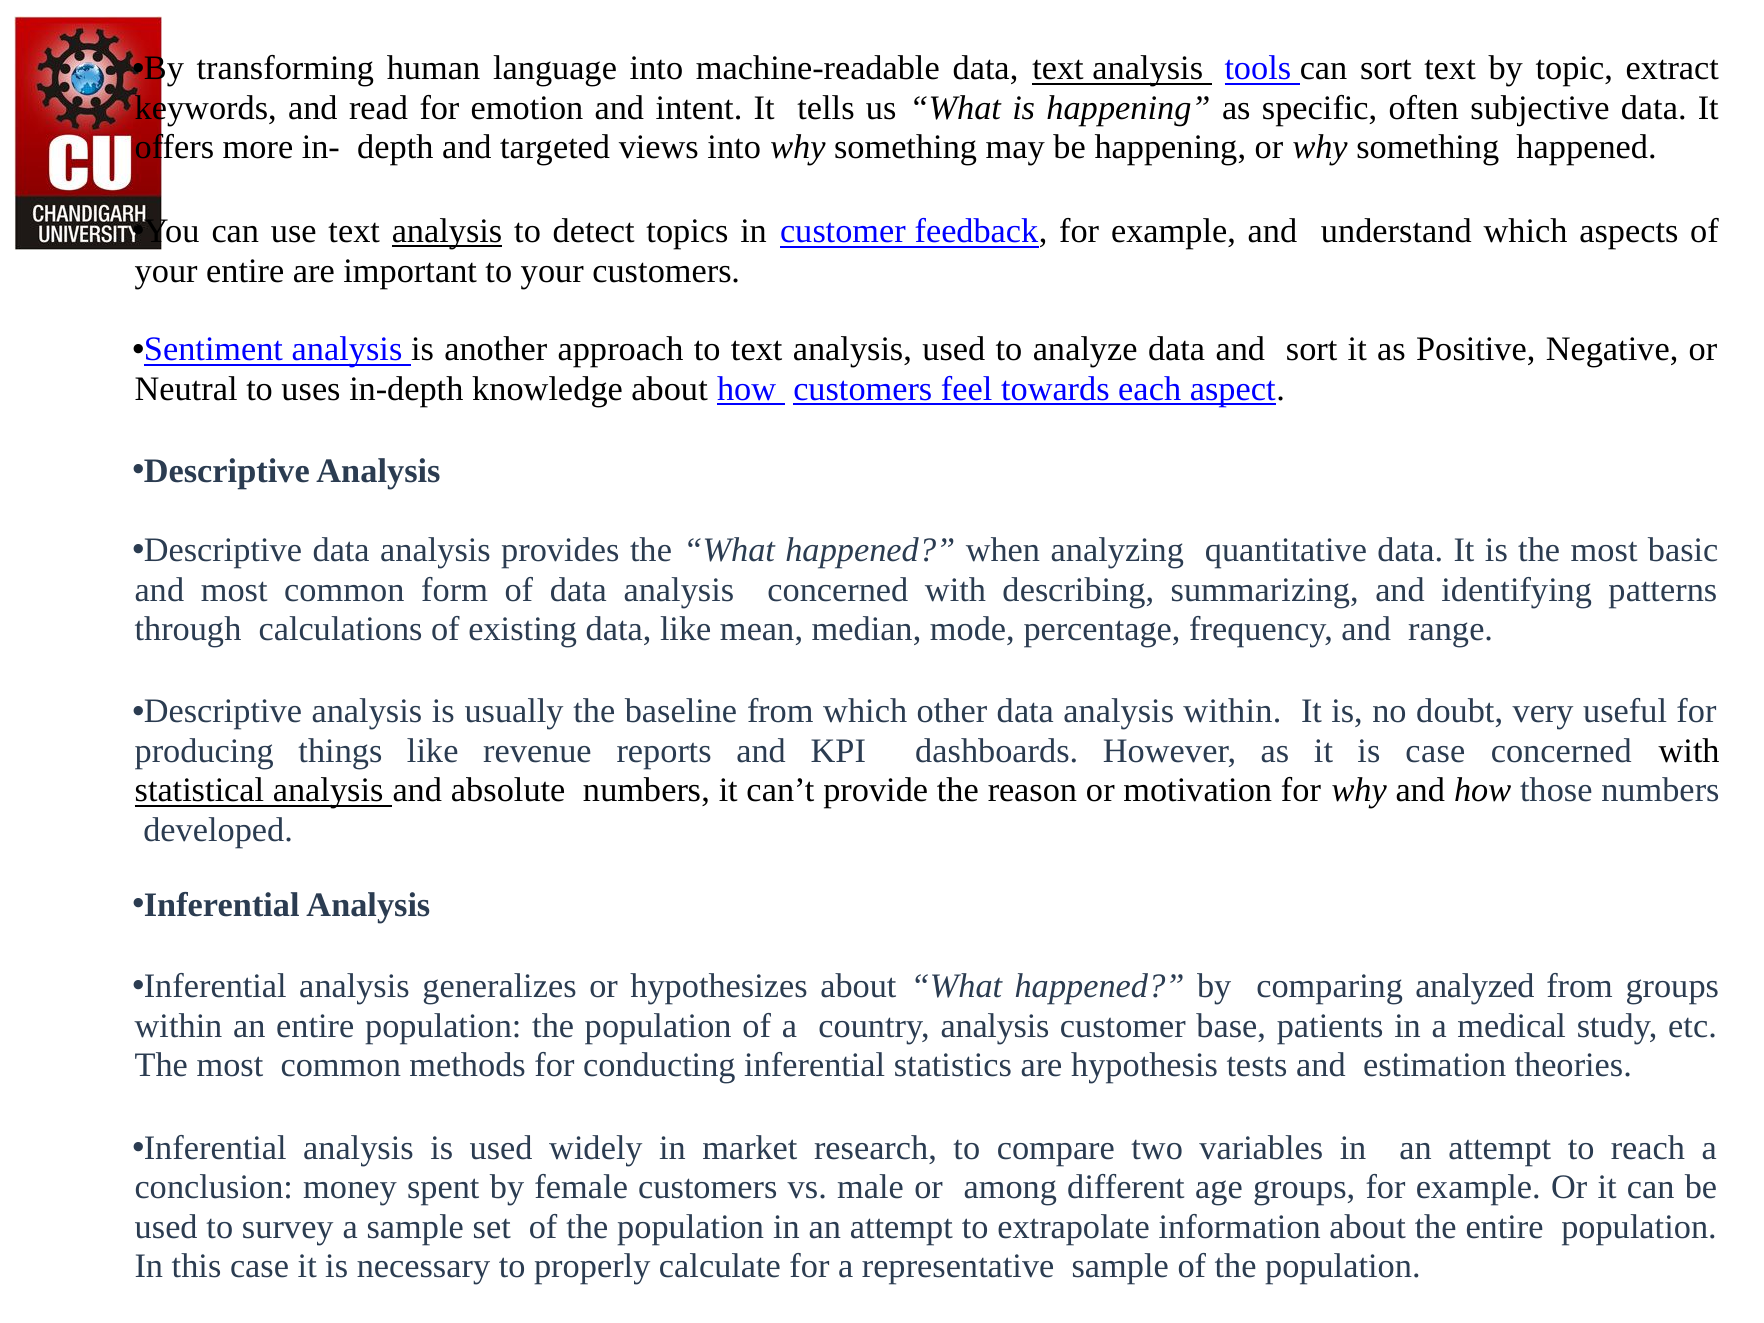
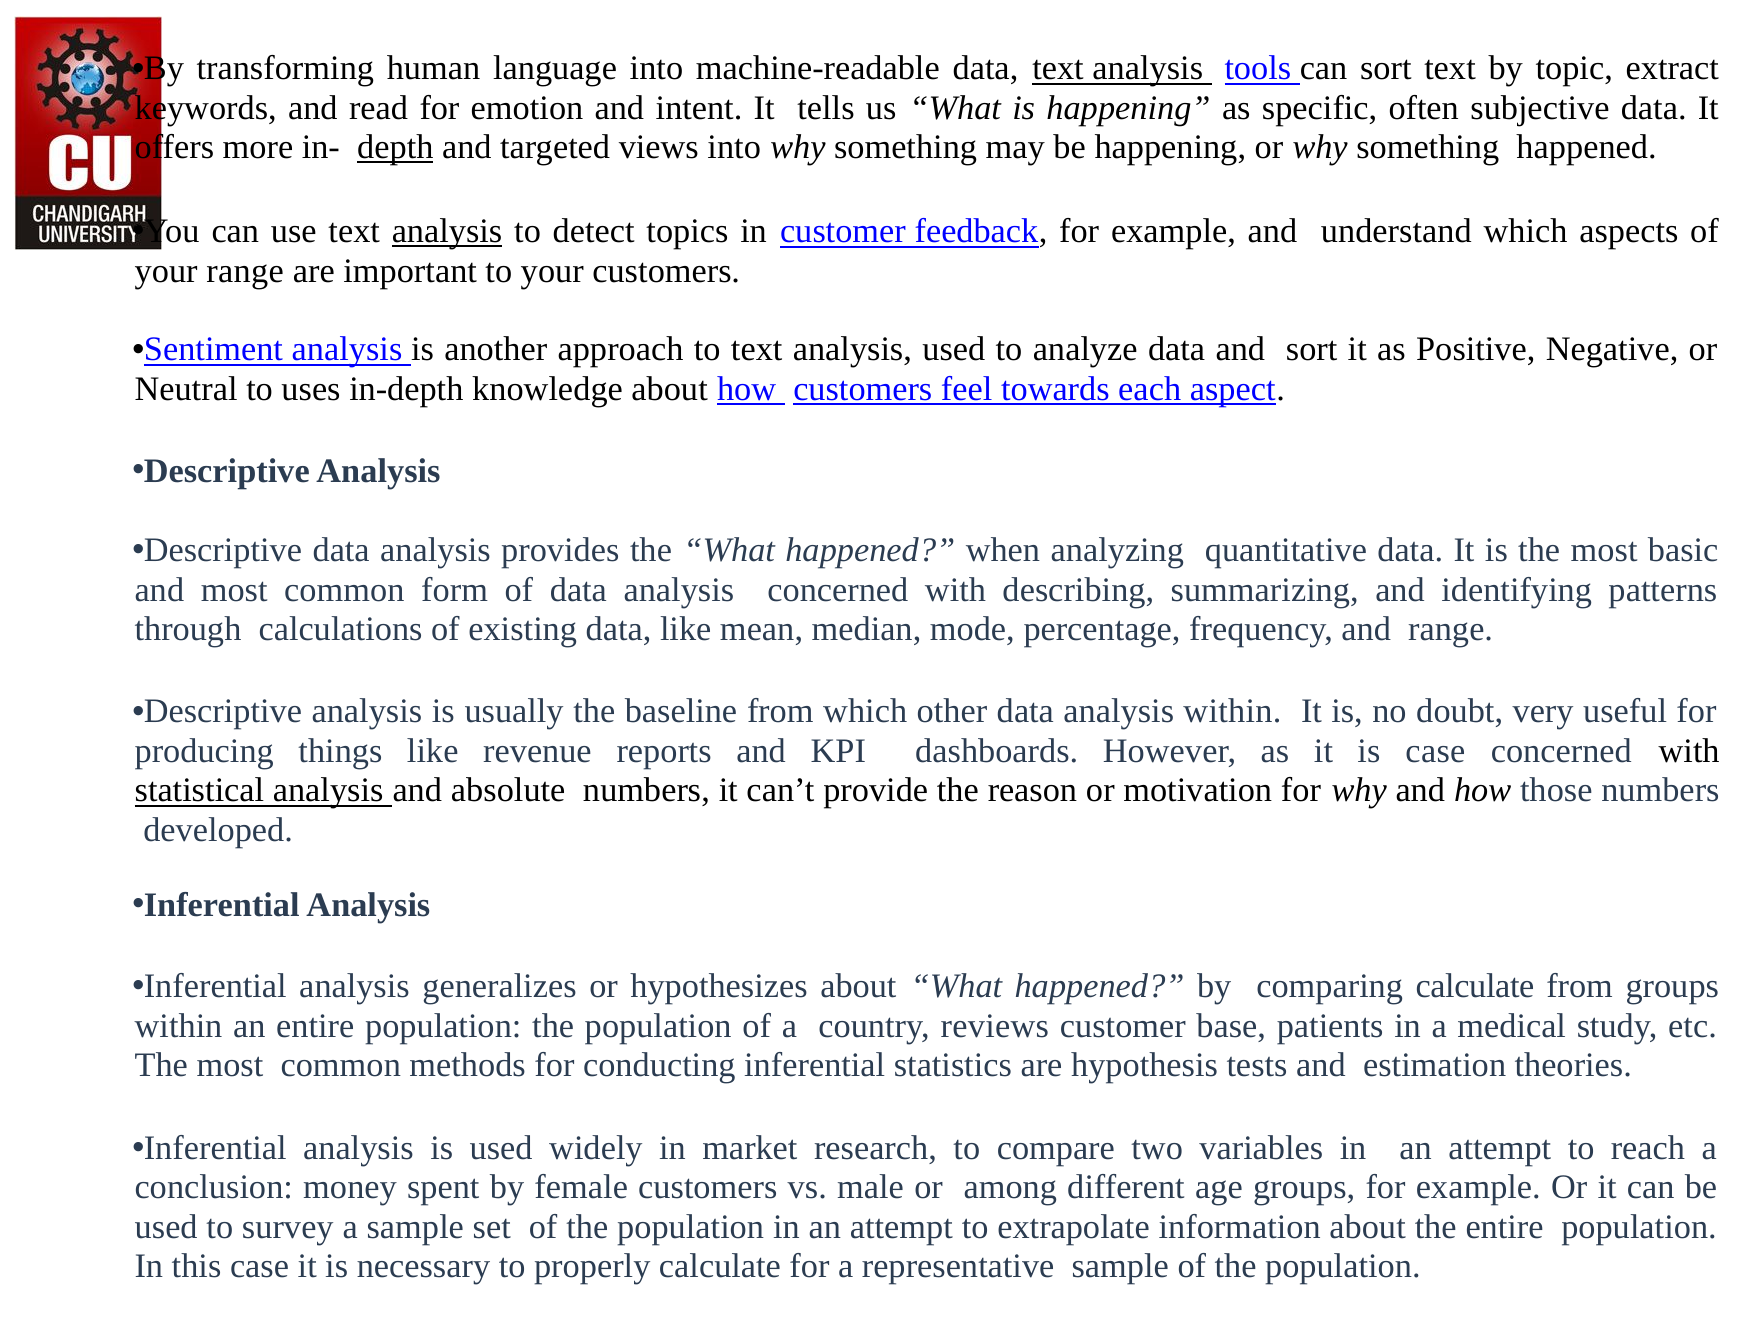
depth underline: none -> present (395, 148)
your entire: entire -> range (245, 271)
comparing analyzed: analyzed -> calculate (1475, 986)
country analysis: analysis -> reviews (995, 1026)
